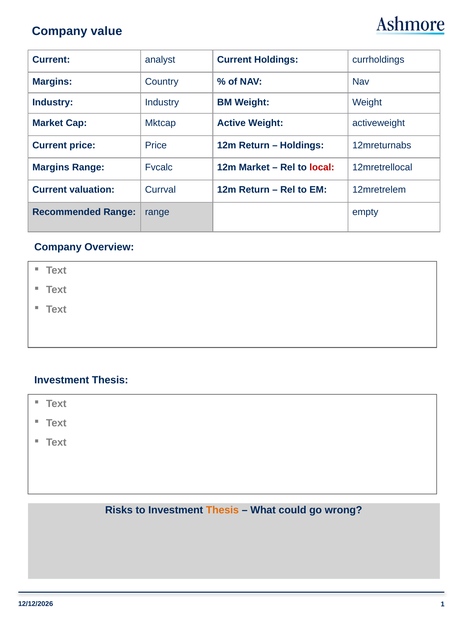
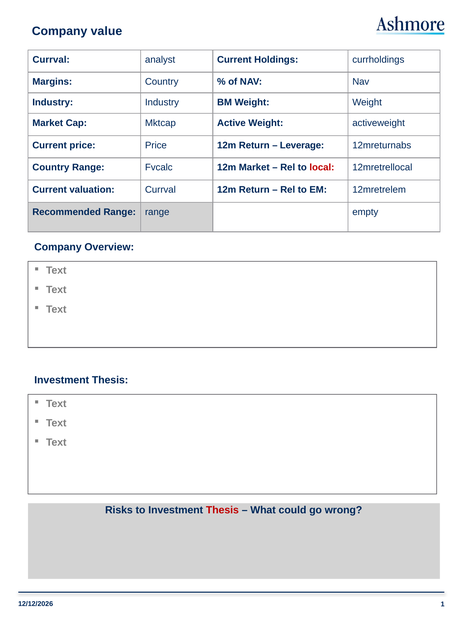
Current: Current -> Currval (51, 60)
Holdings: Holdings -> Leverage (302, 145)
Margins: Margins -> Country (51, 167)
Thesis colour: orange -> red (222, 510)
